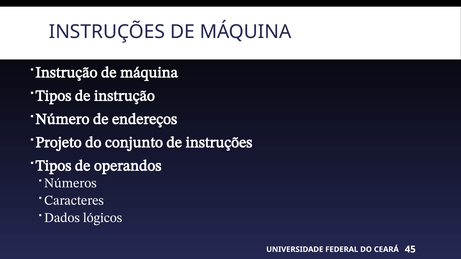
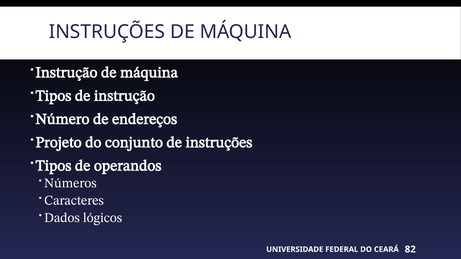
45: 45 -> 82 (410, 250)
